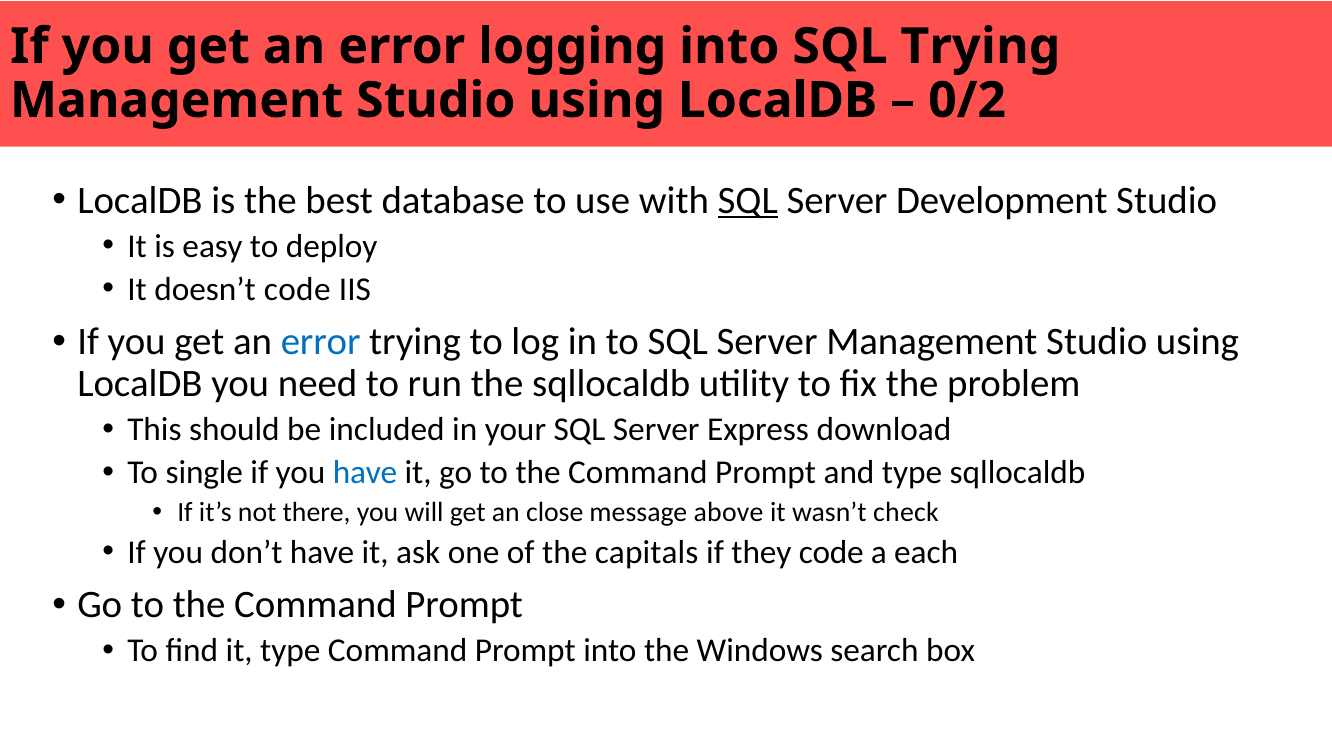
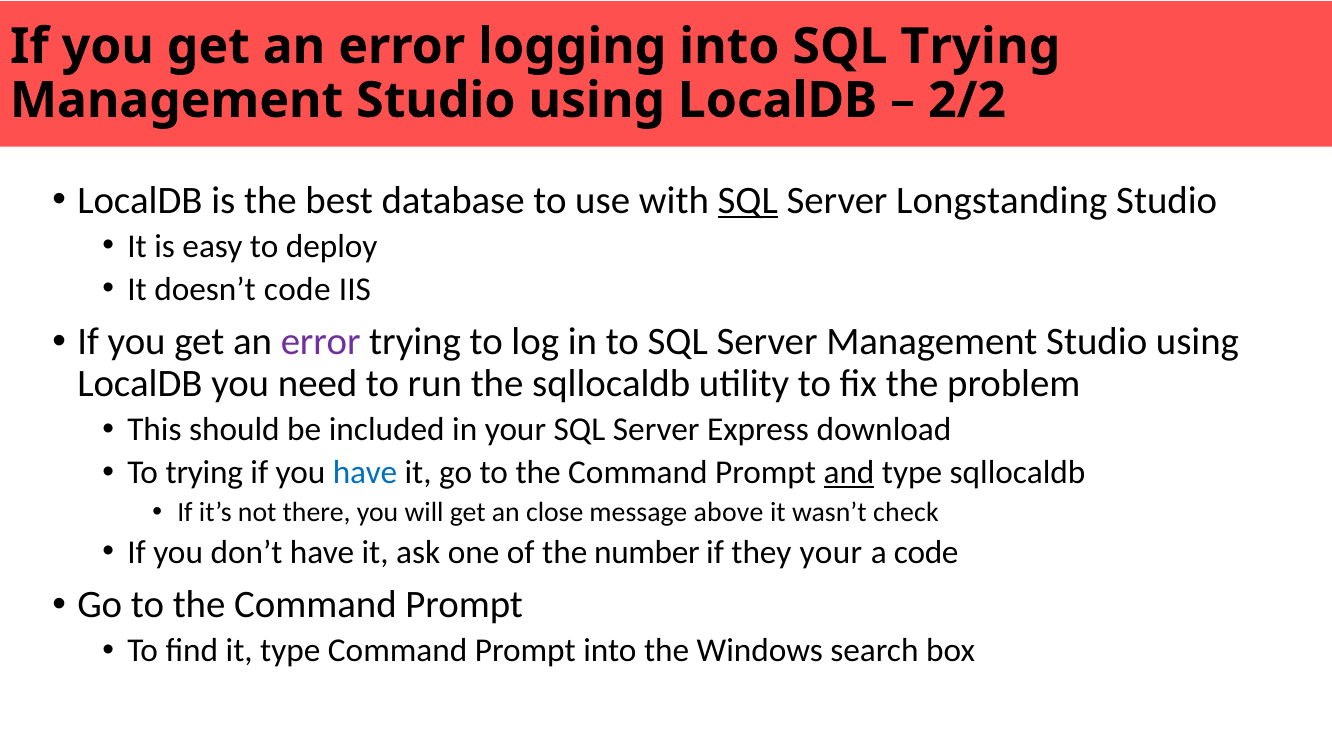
0/2: 0/2 -> 2/2 (967, 100)
Development: Development -> Longstanding (1002, 200)
error colour: blue -> purple (321, 342)
To single: single -> trying (204, 473)
and underline: none -> present (849, 473)
capitals: capitals -> number (647, 552)
they code: code -> your (831, 552)
a each: each -> code (926, 552)
